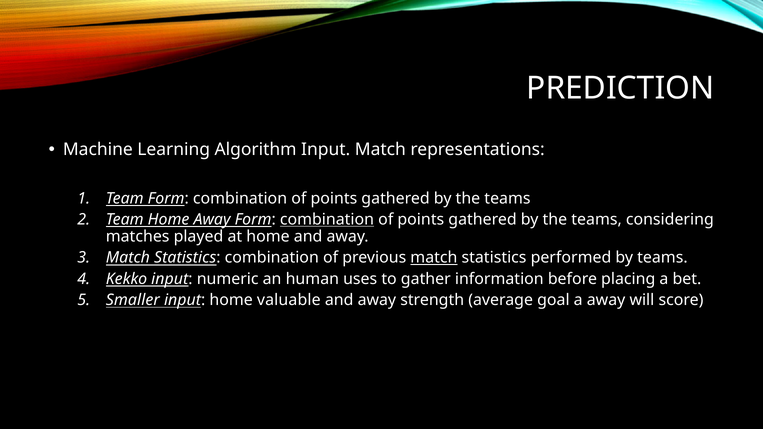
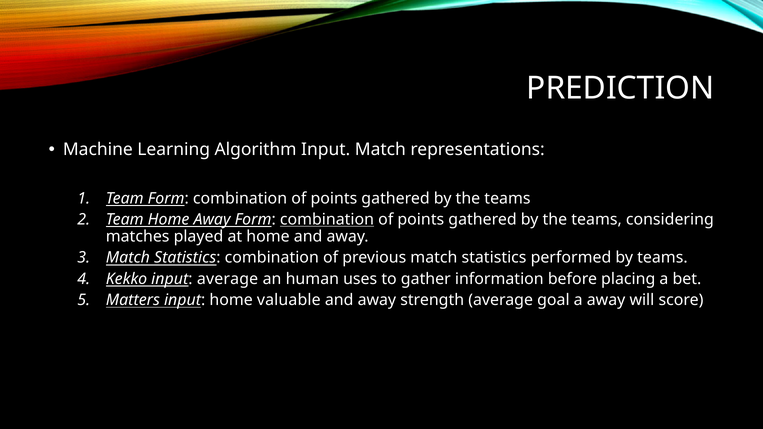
match underline: present -> none (434, 258)
input numeric: numeric -> average (228, 279)
Smaller: Smaller -> Matters (133, 300)
